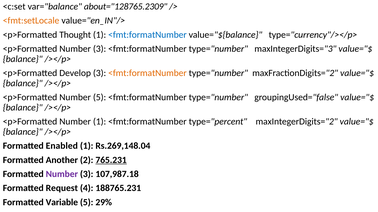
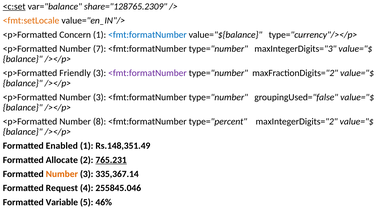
<c:set underline: none -> present (14, 6)
about="128765.2309: about="128765.2309 -> share="128765.2309 (126, 6)
Thought: Thought -> Concern (75, 35)
<p>Formatted Number 3: 3 -> 7 (100, 49)
Develop: Develop -> Friendly (75, 73)
<fmt:formatNumber colour: orange -> purple (147, 73)
<p>Formatted Number 5: 5 -> 3 (100, 98)
Number 1: 1 -> 8 (100, 122)
Rs.269,148.04: Rs.269,148.04 -> Rs.148,351.49 (123, 146)
Another: Another -> Allocate (62, 160)
Number colour: purple -> orange (62, 175)
107,987.18: 107,987.18 -> 335,367.14 (117, 175)
188765.231: 188765.231 -> 255845.046 (118, 189)
29%: 29% -> 46% (104, 203)
